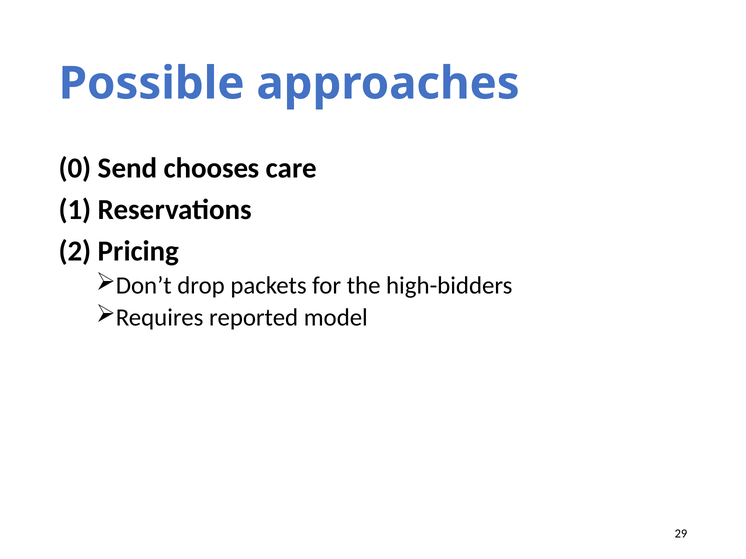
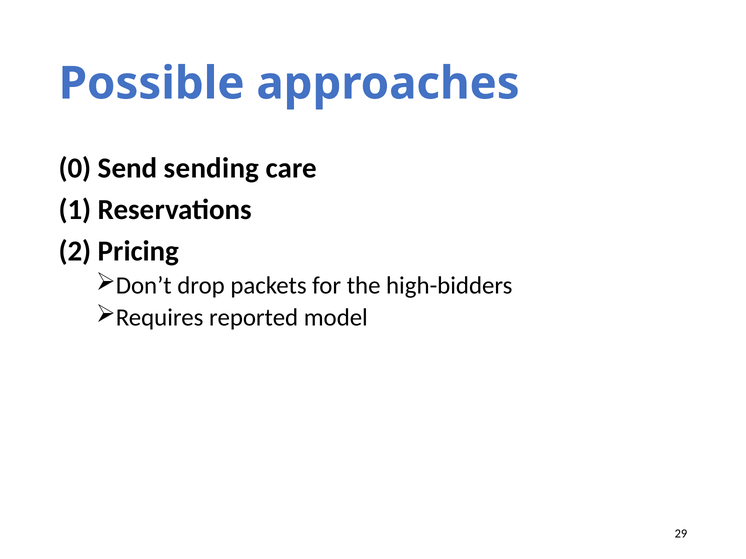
chooses: chooses -> sending (212, 168)
